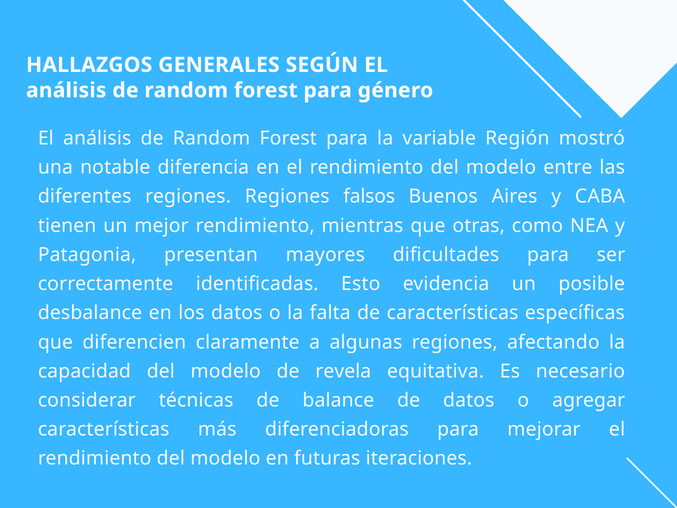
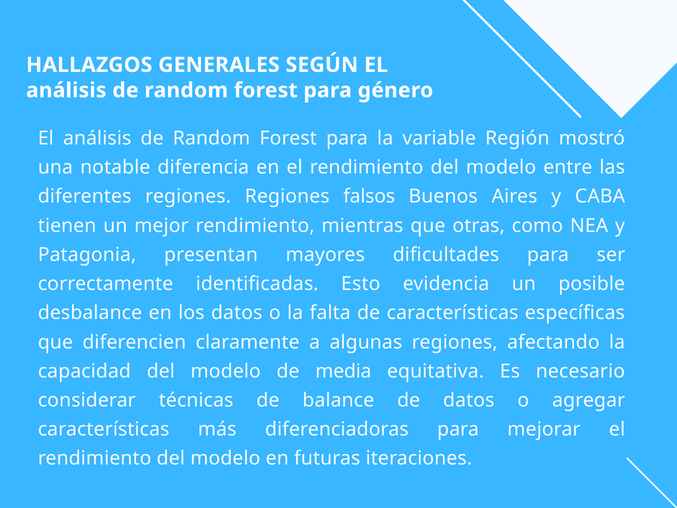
revela: revela -> media (343, 371)
